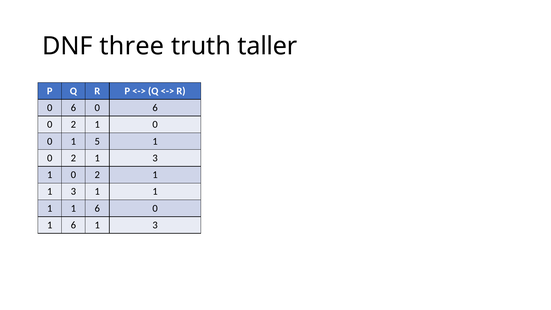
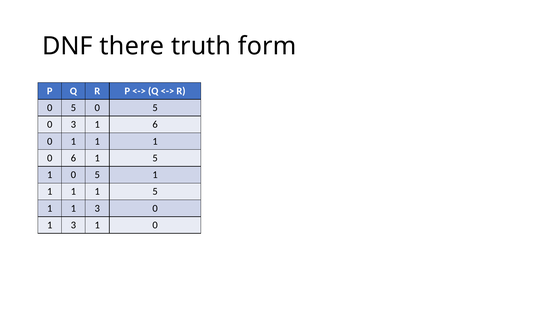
three: three -> there (132, 46)
taller: taller -> form (267, 46)
6: 6 -> 5 (73, 108)
6: 6 -> 5 (155, 108)
2: 2 -> 3 (73, 125)
0: 0 -> 6 (155, 125)
0 1 5: 5 -> 1 (97, 141)
2: 2 -> 6 (73, 158)
3: 3 -> 5 (155, 158)
2: 2 -> 5 (97, 175)
3: 3 -> 1 (73, 192)
1: 1 -> 5 (155, 192)
1 1 6: 6 -> 3 (97, 208)
6: 6 -> 3 (73, 225)
3: 3 -> 0 (155, 225)
